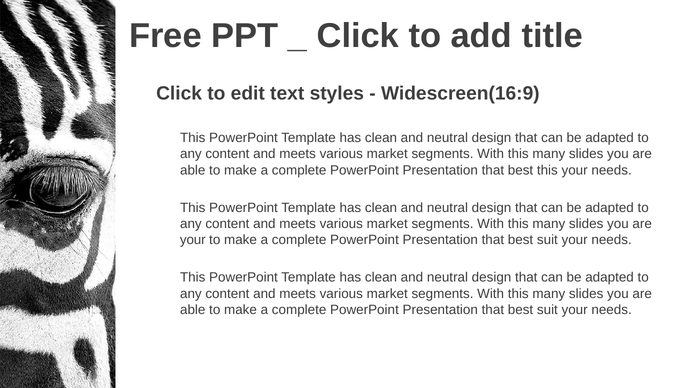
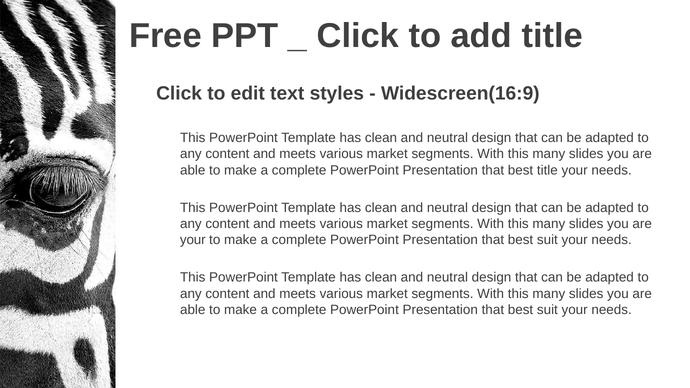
best this: this -> title (547, 170)
